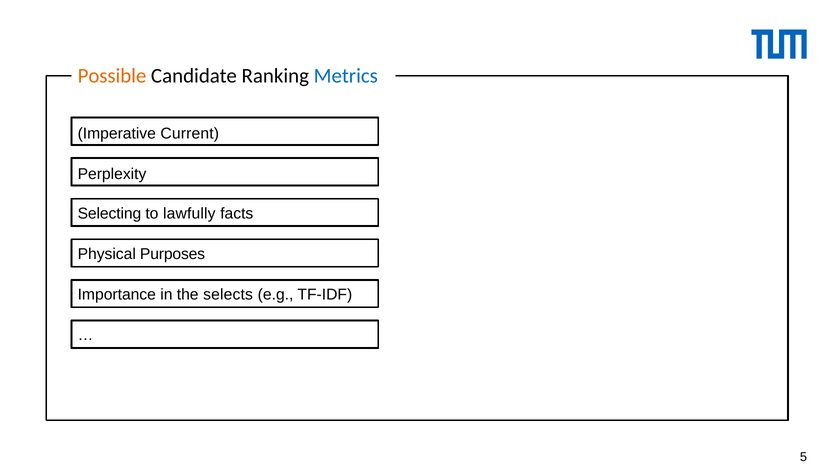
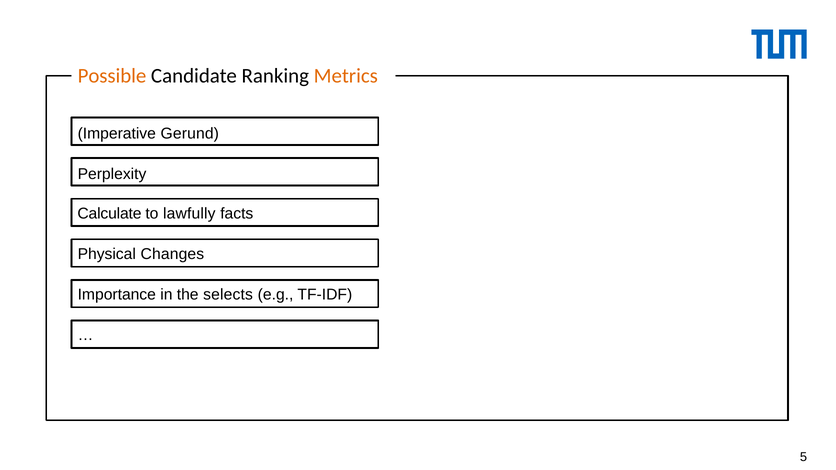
Metrics colour: blue -> orange (346, 76)
Current: Current -> Gerund (190, 134)
Selecting: Selecting -> Calculate (109, 214)
Purposes: Purposes -> Changes (172, 254)
